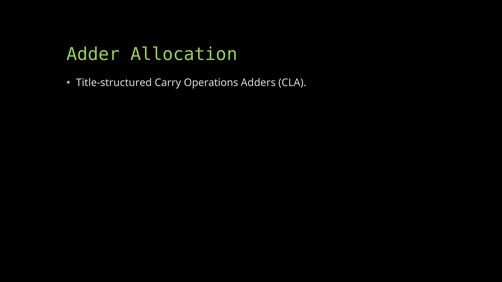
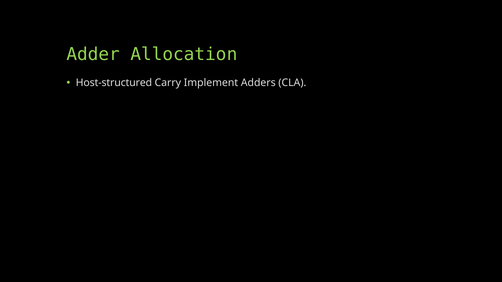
Title-structured: Title-structured -> Host-structured (114, 83)
Operations: Operations -> Implement (211, 83)
